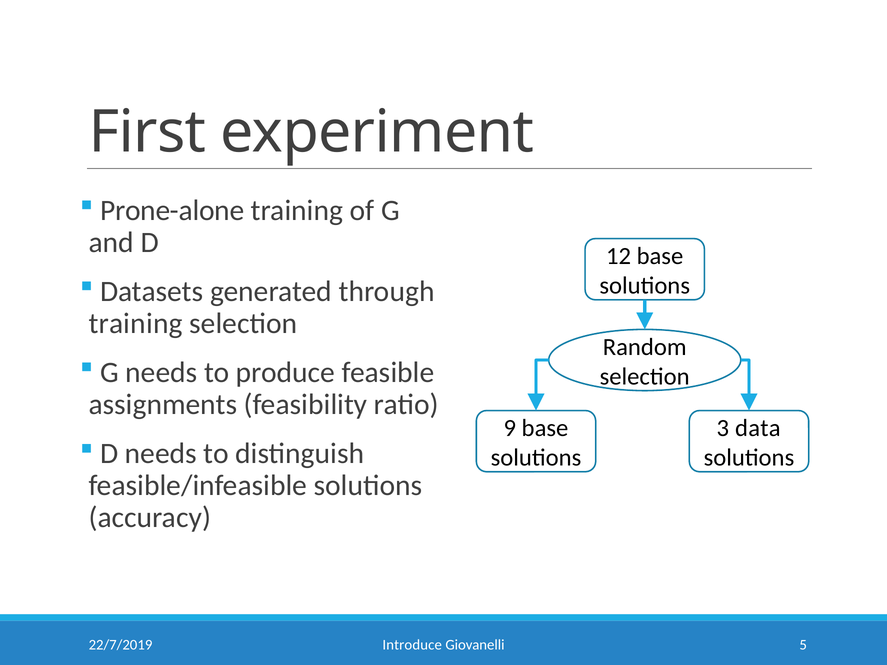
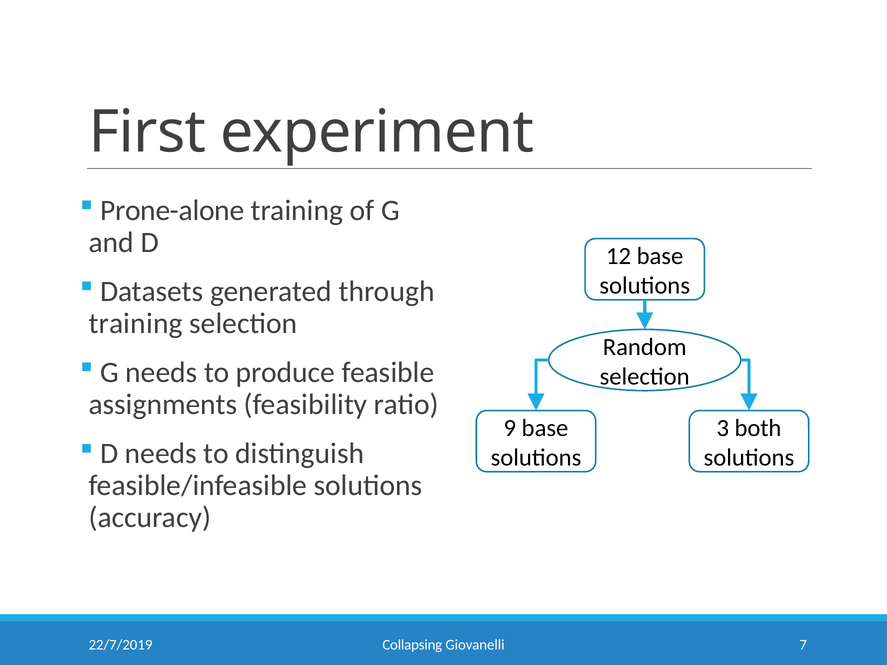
data: data -> both (758, 428)
Introduce: Introduce -> Collapsing (412, 645)
5: 5 -> 7 (803, 645)
